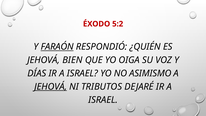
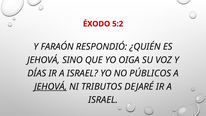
FARAÓN underline: present -> none (57, 47)
BIEN: BIEN -> SINO (72, 60)
ASIMISMO: ASIMISMO -> PÚBLICOS (150, 73)
